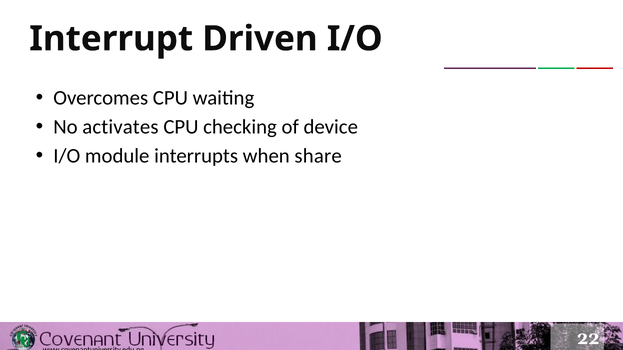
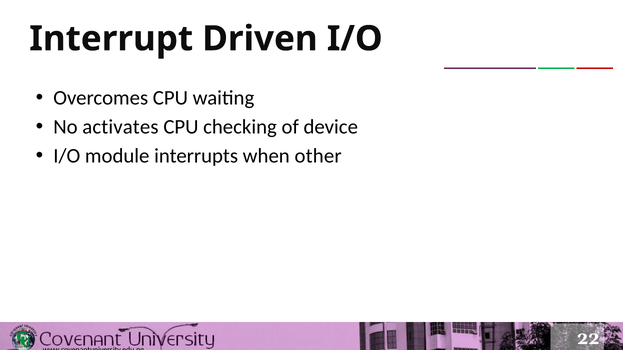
share: share -> other (318, 156)
